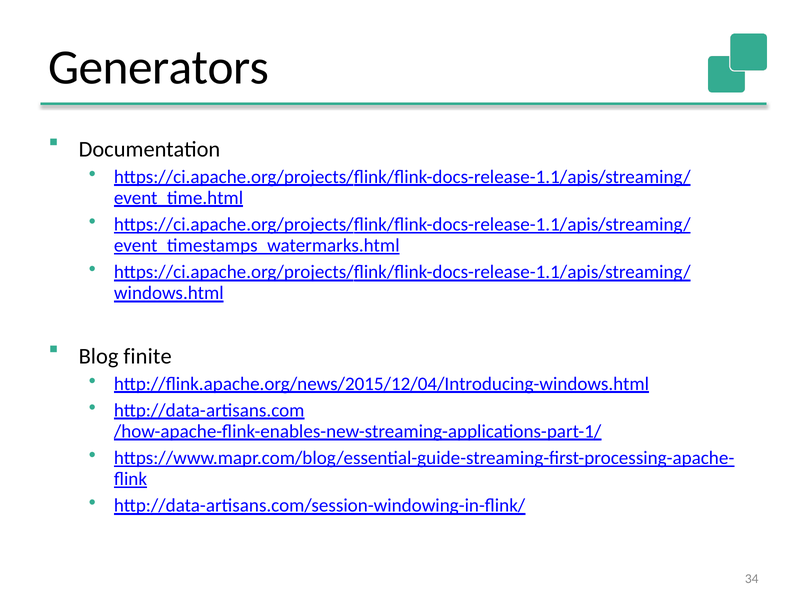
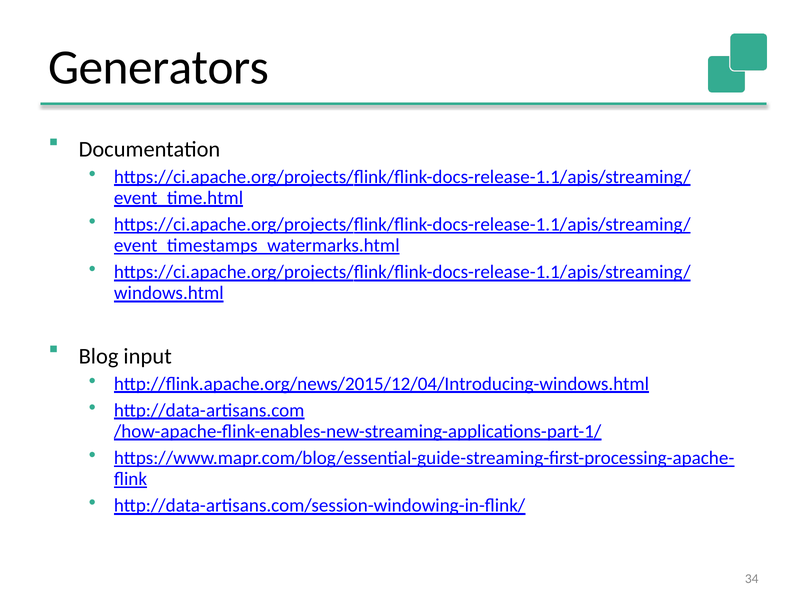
finite: finite -> input (148, 356)
